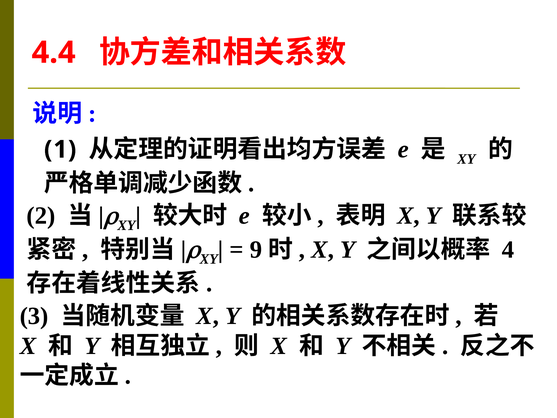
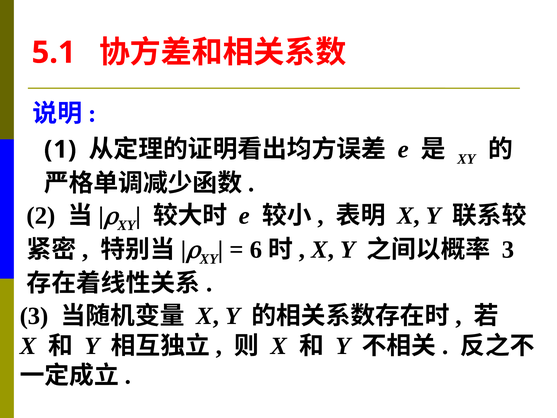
4.4: 4.4 -> 5.1 (54, 53)
9: 9 -> 6 (256, 249)
4: 4 -> 3 (508, 249)
